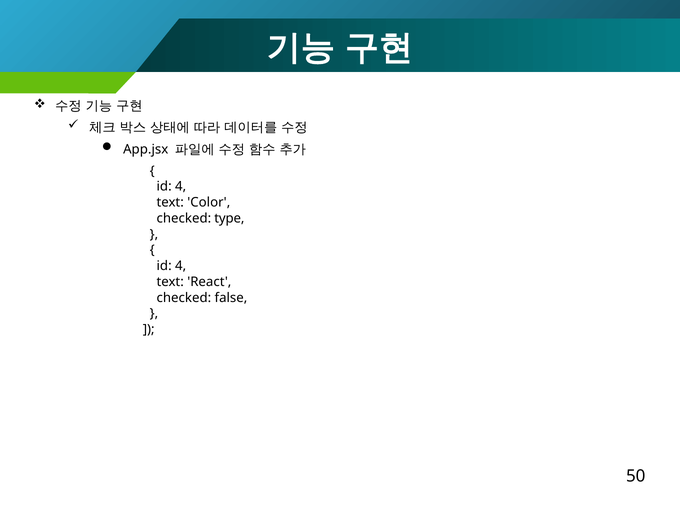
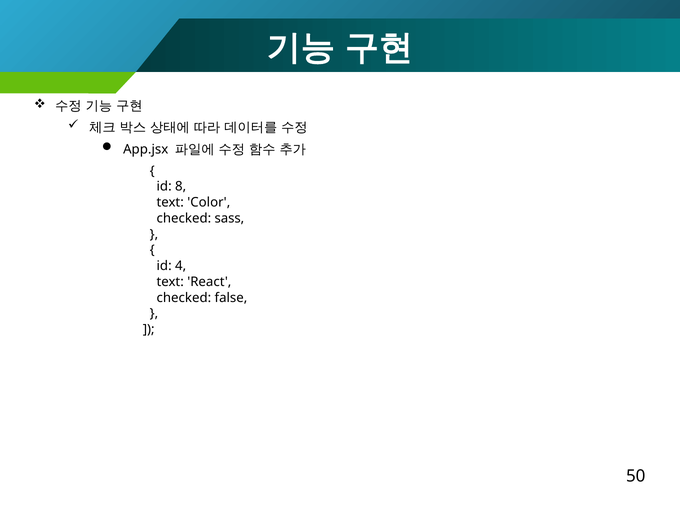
4: 4 -> 8 (181, 187)
type: type -> sass (229, 218)
